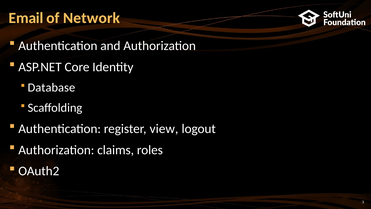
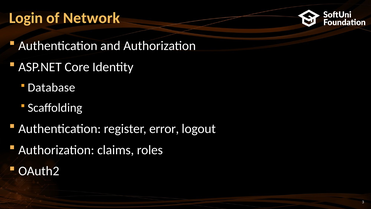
Email: Email -> Login (26, 18)
view: view -> error (164, 129)
